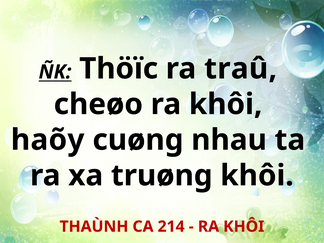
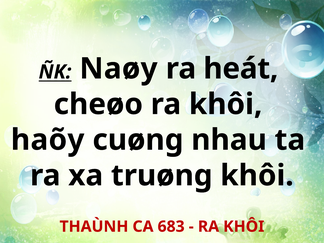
Thöïc: Thöïc -> Naøy (118, 69)
traû: traû -> heát (241, 69)
214: 214 -> 683 (171, 227)
